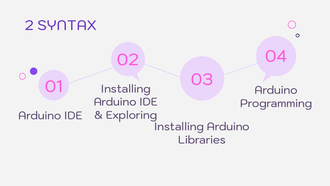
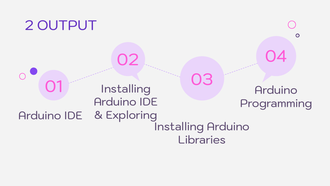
SYNTAX: SYNTAX -> OUTPUT (67, 25)
